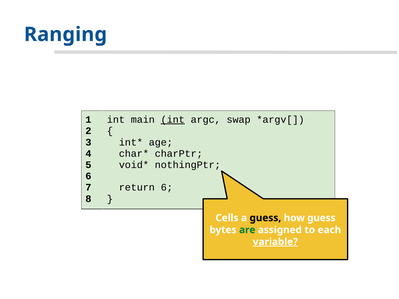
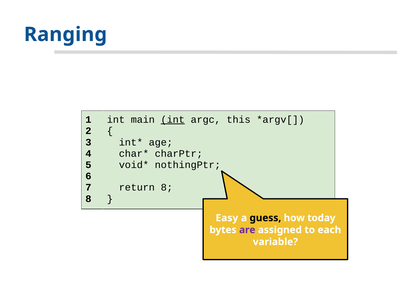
swap: swap -> this (239, 120)
return 6: 6 -> 8 (167, 188)
Cells: Cells -> Easy (227, 218)
how guess: guess -> today (321, 218)
are colour: green -> purple (247, 230)
variable underline: present -> none (275, 242)
